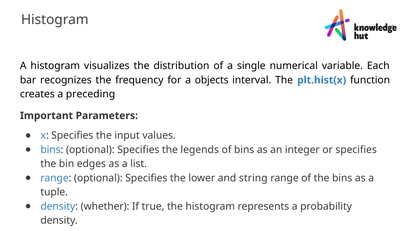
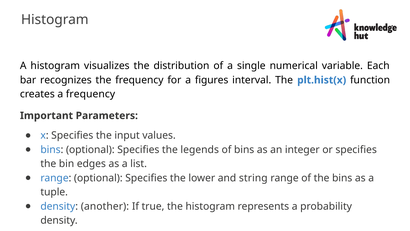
objects: objects -> figures (212, 80)
a preceding: preceding -> frequency (90, 94)
whether: whether -> another (105, 206)
